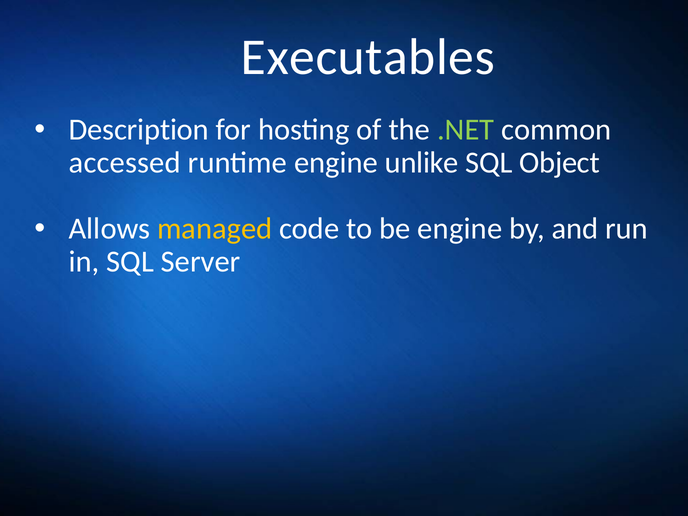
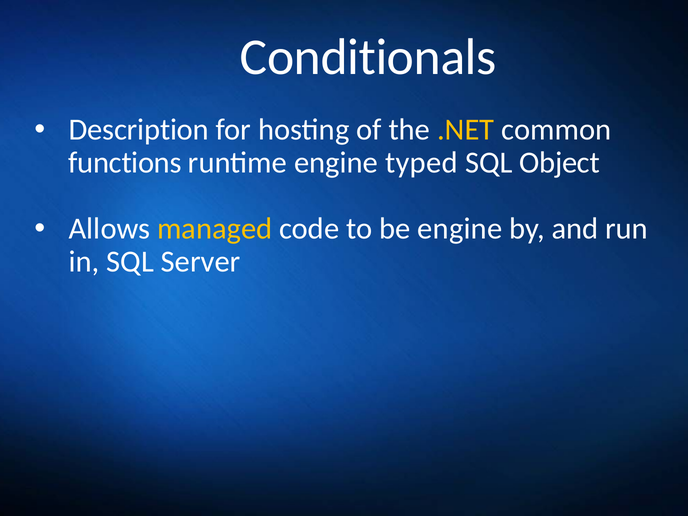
Executables: Executables -> Conditionals (368, 57)
.NET colour: light green -> yellow (466, 130)
accessed: accessed -> functions (125, 163)
unlike: unlike -> typed (421, 163)
